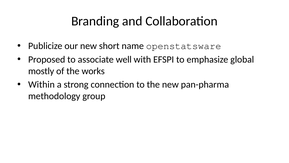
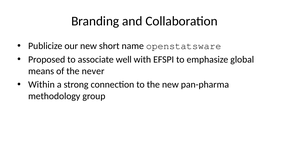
mostly: mostly -> means (41, 71)
works: works -> never (93, 71)
